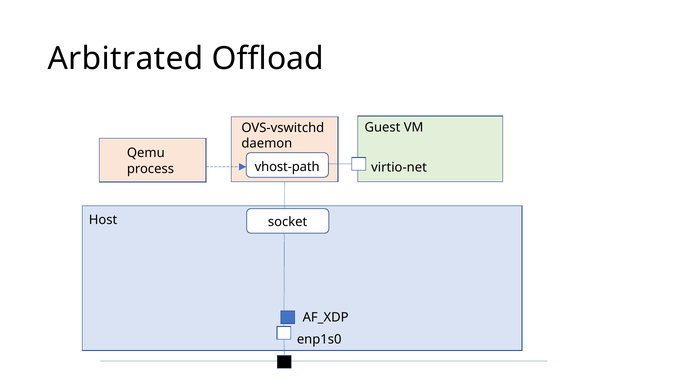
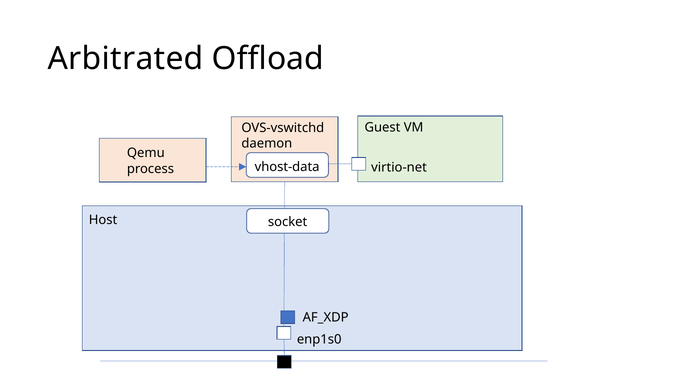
vhost-path: vhost-path -> vhost-data (287, 167)
